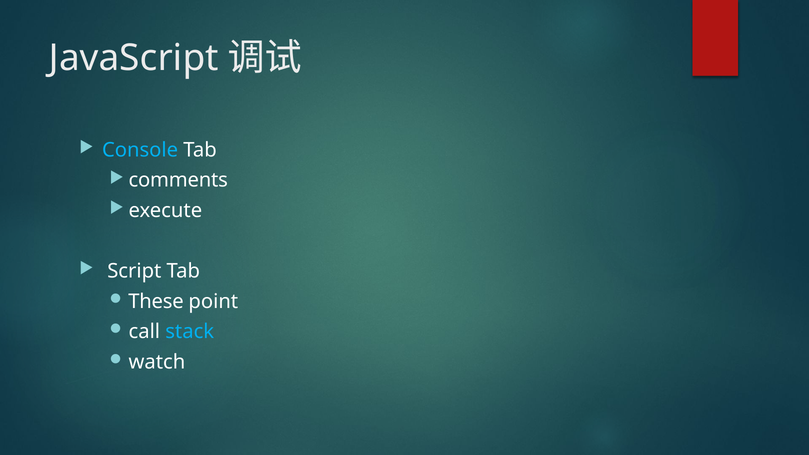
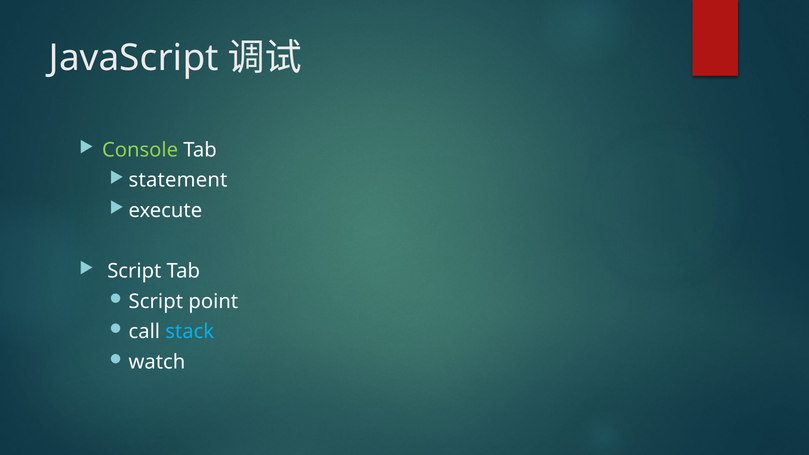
Console colour: light blue -> light green (140, 150)
comments: comments -> statement (178, 180)
These: These -> Script (156, 301)
